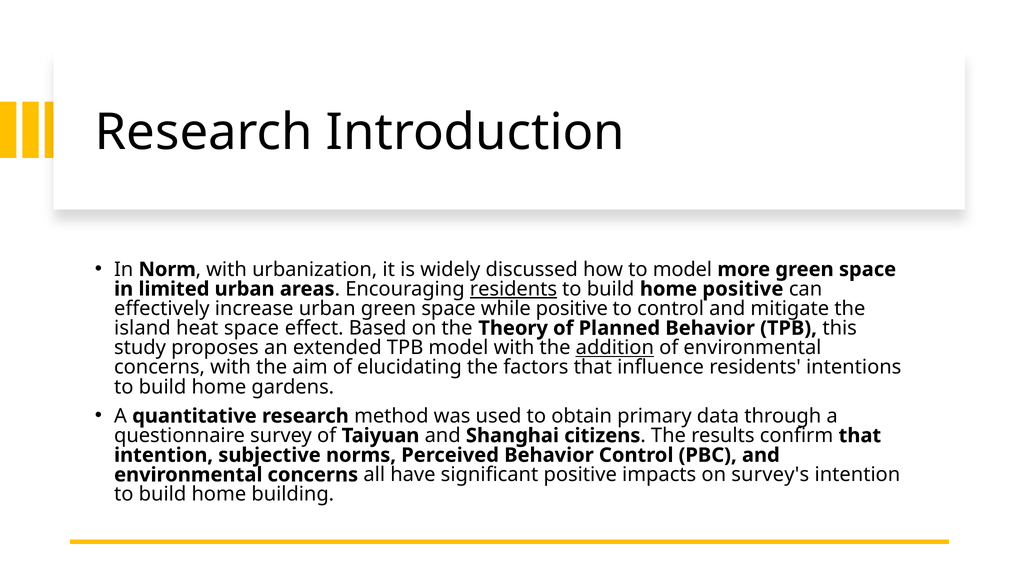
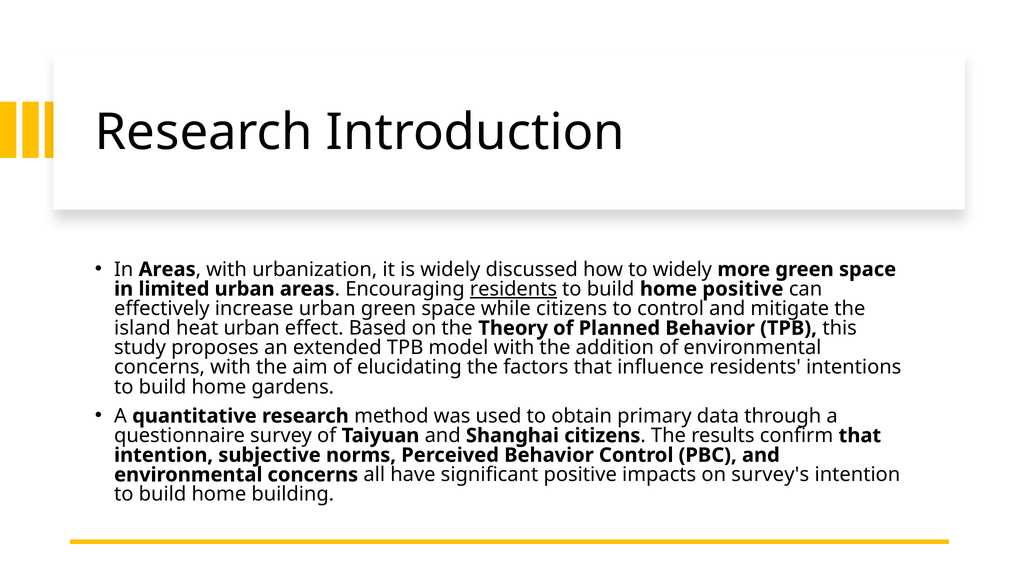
In Norm: Norm -> Areas (167, 269)
to model: model -> widely (682, 269)
while positive: positive -> citizens (572, 309)
heat space: space -> urban (252, 328)
addition underline: present -> none (615, 348)
